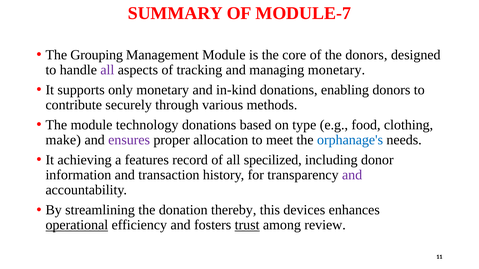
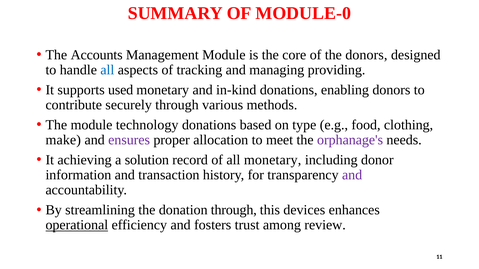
MODULE-7: MODULE-7 -> MODULE-0 (303, 13)
Grouping: Grouping -> Accounts (97, 55)
all colour: purple -> blue (107, 70)
managing monetary: monetary -> providing (337, 70)
only: only -> used (121, 90)
orphanage's colour: blue -> purple (350, 140)
features: features -> solution (147, 160)
all specilized: specilized -> monetary (273, 160)
donation thereby: thereby -> through (234, 210)
trust underline: present -> none (247, 225)
